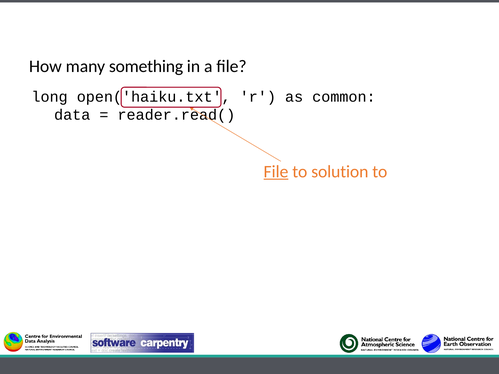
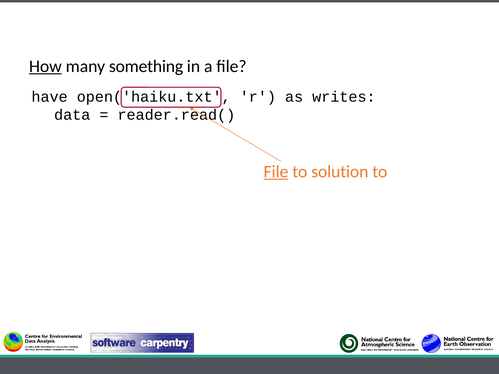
How underline: none -> present (45, 66)
long: long -> have (50, 97)
common: common -> writes (344, 97)
